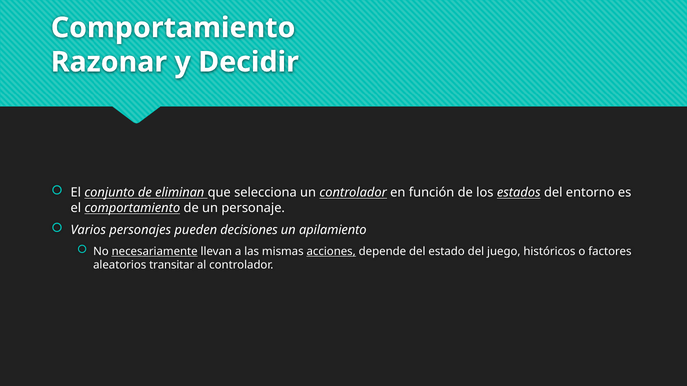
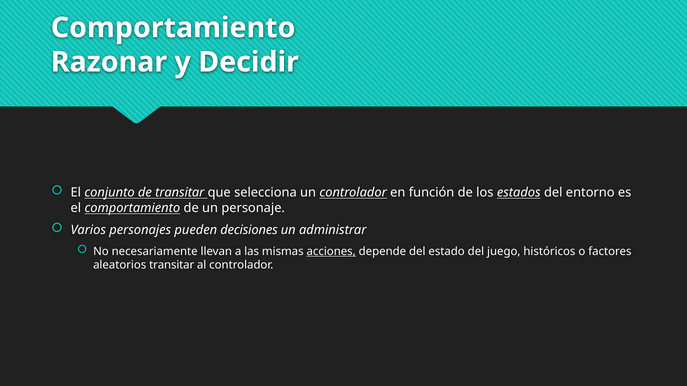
de eliminan: eliminan -> transitar (180, 193)
apilamiento: apilamiento -> administrar (333, 230)
necesariamente underline: present -> none (155, 252)
